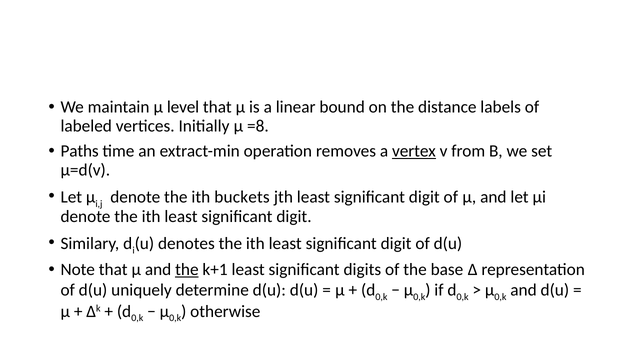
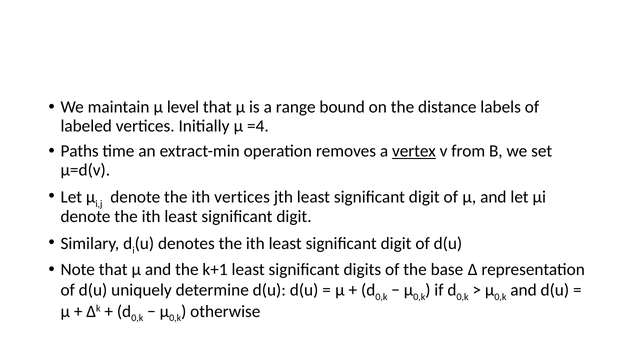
linear: linear -> range (296, 107)
=8: =8 -> =4 (258, 126)
ith buckets: buckets -> vertices (242, 197)
the underline: present -> none (187, 269)
